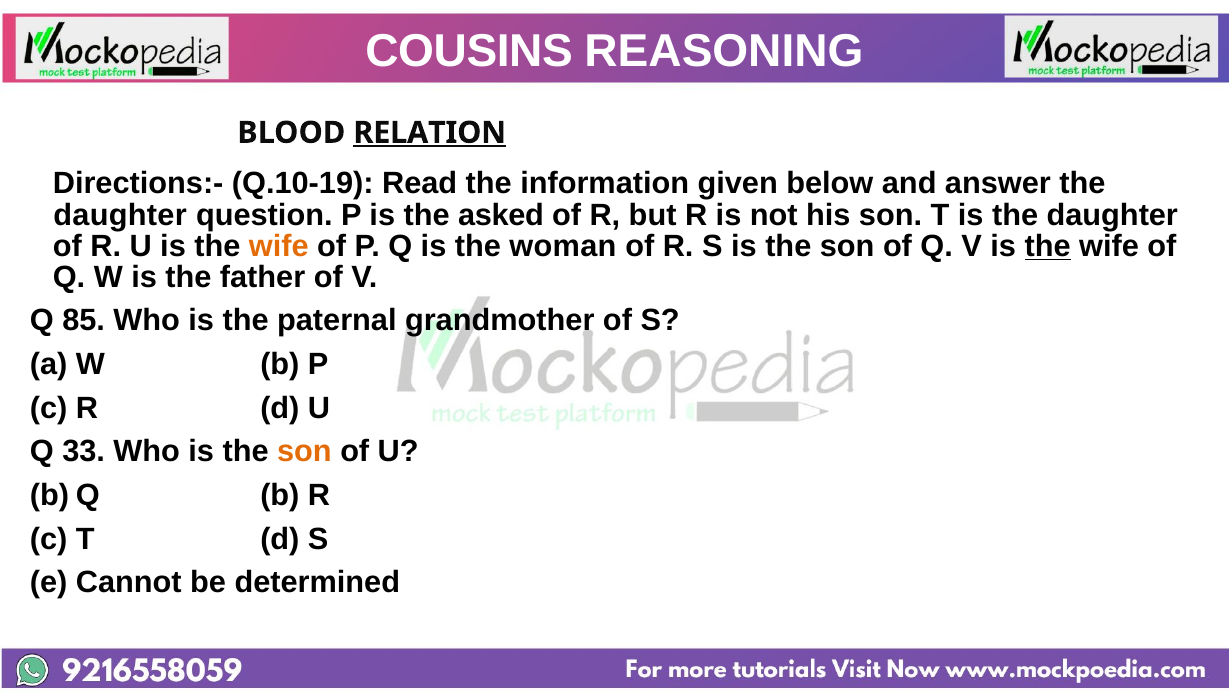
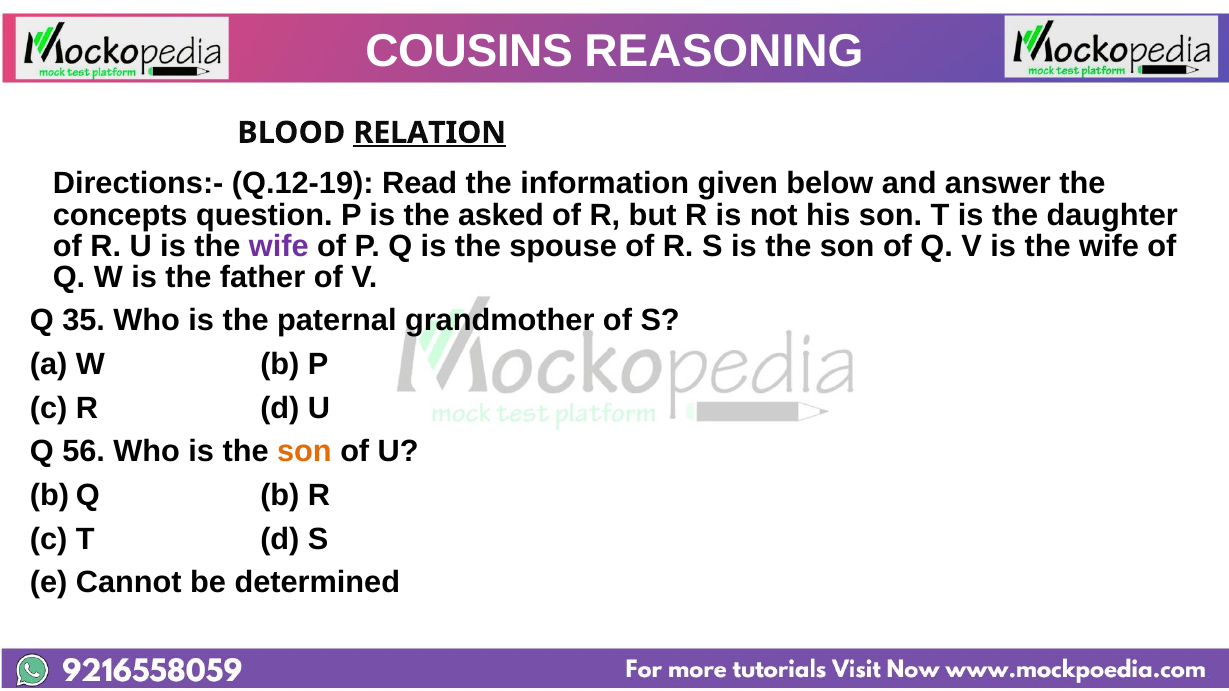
Q.10-19: Q.10-19 -> Q.12-19 (303, 183)
daughter: daughter -> concepts (120, 216)
wife colour: orange -> purple (279, 246)
woman: woman -> spouse (563, 246)
the underline: present -> none (1048, 246)
85: 85 -> 35 (84, 321)
33: 33 -> 56 (84, 452)
